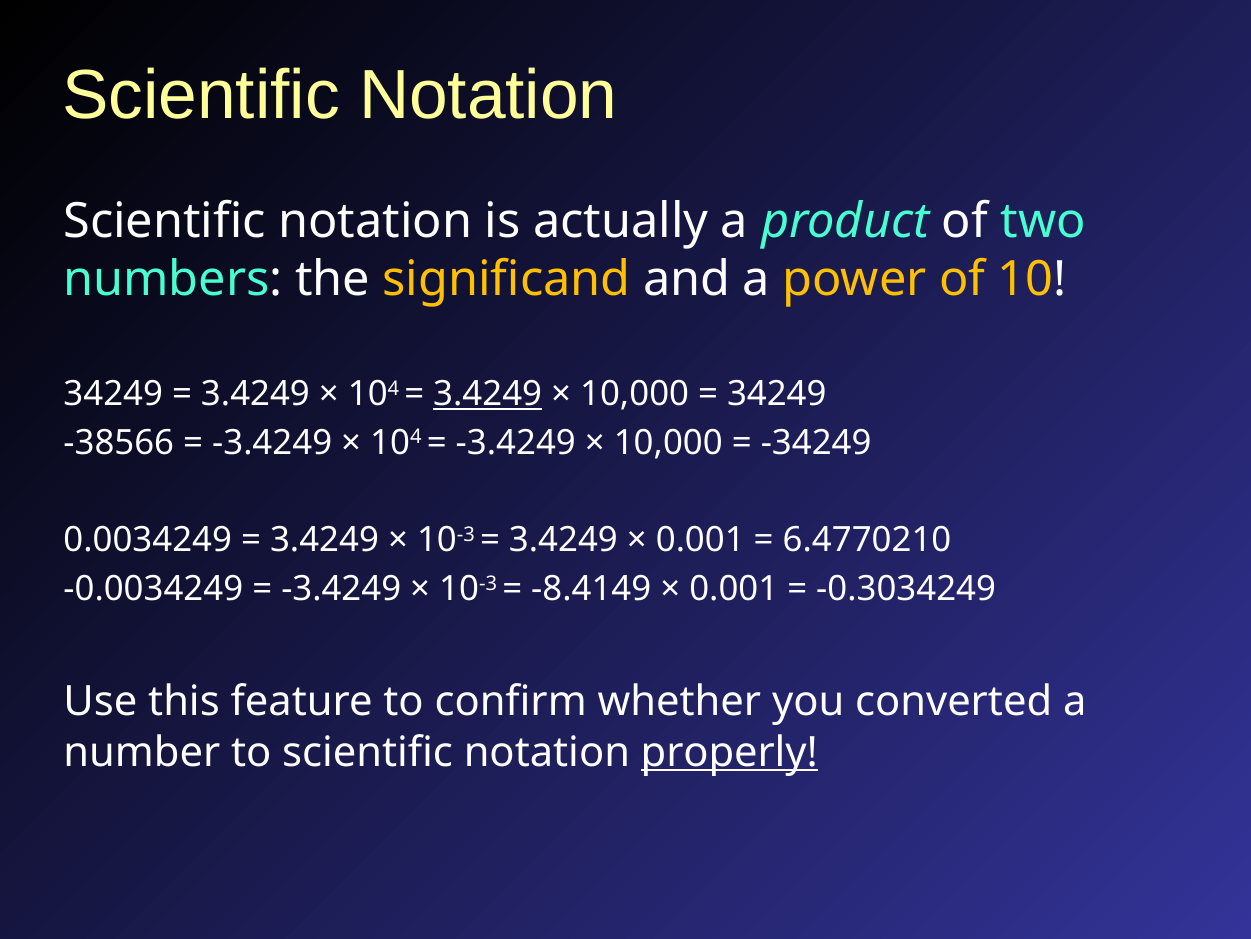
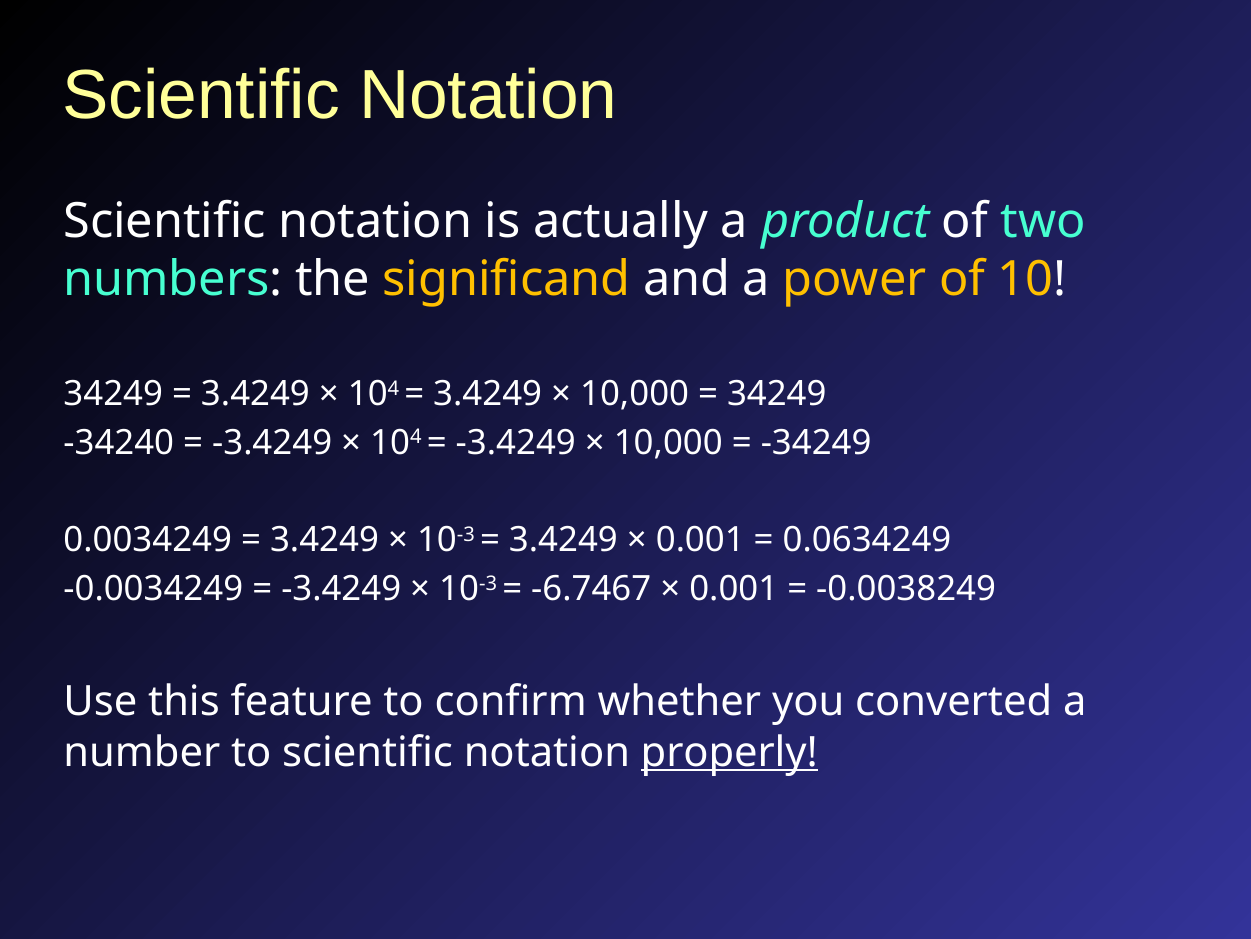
3.4249 underline: present -> none (488, 394)
-38566: -38566 -> -34240 (119, 443)
6.4770210: 6.4770210 -> 0.0634249 (867, 540)
-8.4149: -8.4149 -> -6.7467 (591, 589)
-0.3034249: -0.3034249 -> -0.0038249 (906, 589)
